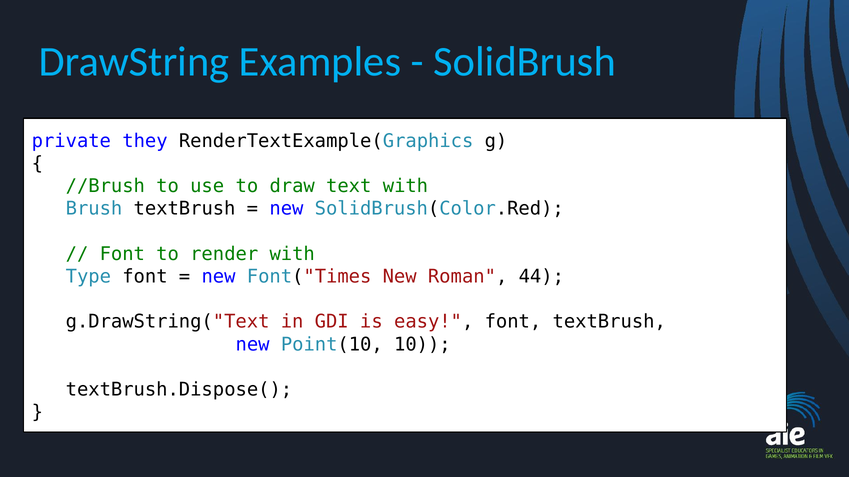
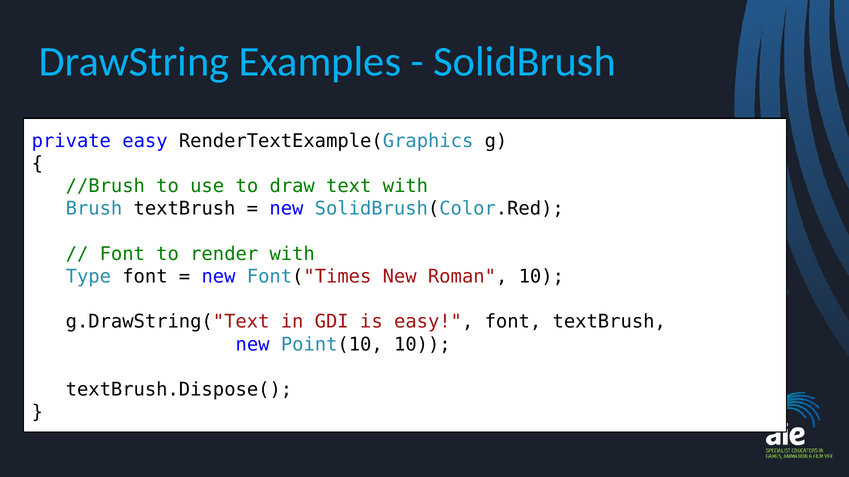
private they: they -> easy (145, 141)
Roman 44: 44 -> 10 (541, 277)
